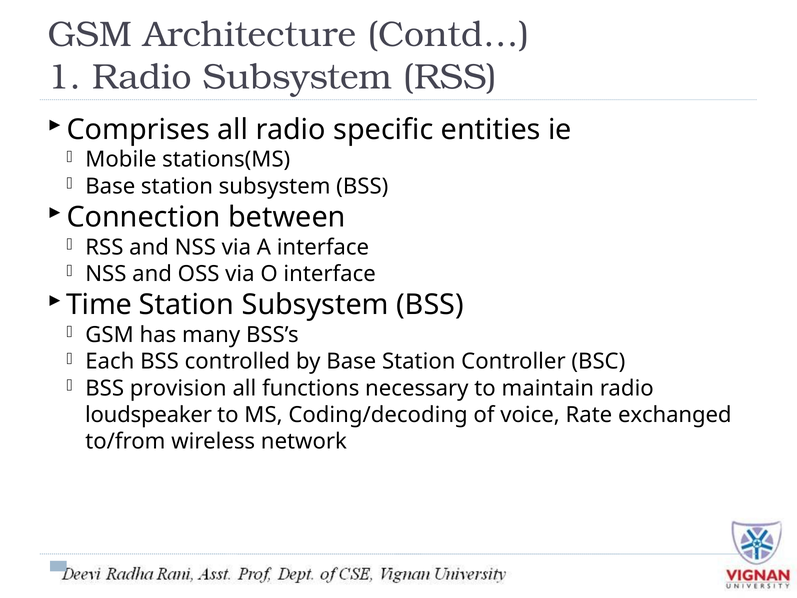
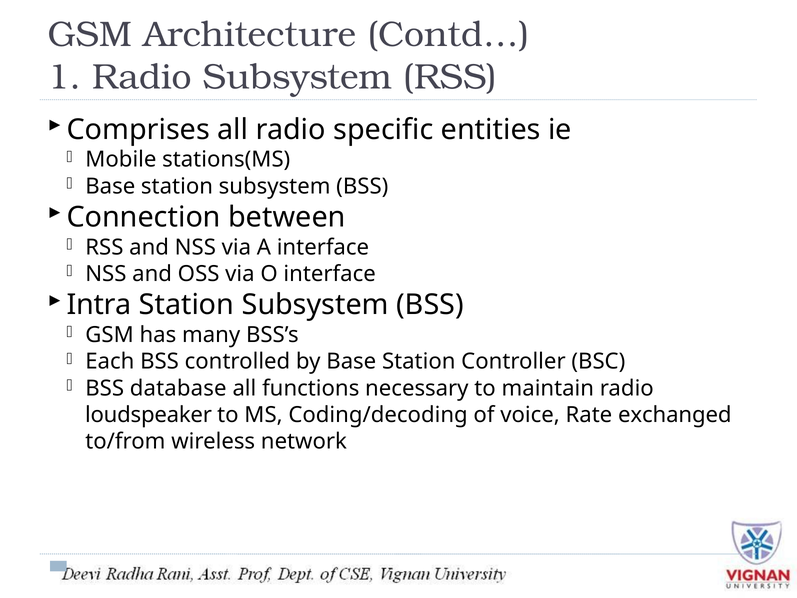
Time: Time -> Intra (99, 305)
provision: provision -> database (178, 388)
